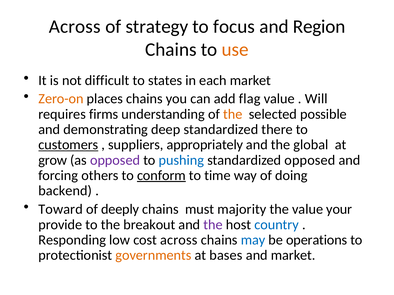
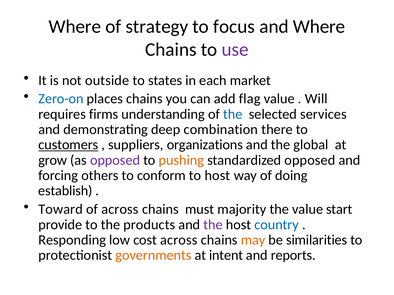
Across: Across -> Where (75, 27)
and Region: Region -> Where (319, 27)
use colour: orange -> purple (235, 50)
difficult: difficult -> outside (107, 80)
Zero-on colour: orange -> blue (61, 99)
the colour: orange -> blue (233, 114)
possible: possible -> services (323, 114)
deep standardized: standardized -> combination (221, 130)
appropriately: appropriately -> organizations (205, 145)
pushing colour: blue -> orange (181, 160)
conform underline: present -> none (161, 176)
to time: time -> host (217, 176)
backend: backend -> establish (65, 191)
of deeply: deeply -> across (120, 210)
your: your -> start (339, 210)
breakout: breakout -> products (149, 225)
may colour: blue -> orange (253, 240)
operations: operations -> similarities (317, 240)
bases: bases -> intent (226, 256)
and market: market -> reports (293, 256)
